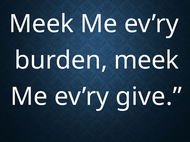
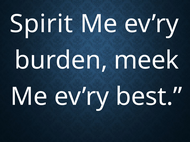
Meek: Meek -> Spirit (41, 24)
give: give -> best (149, 97)
